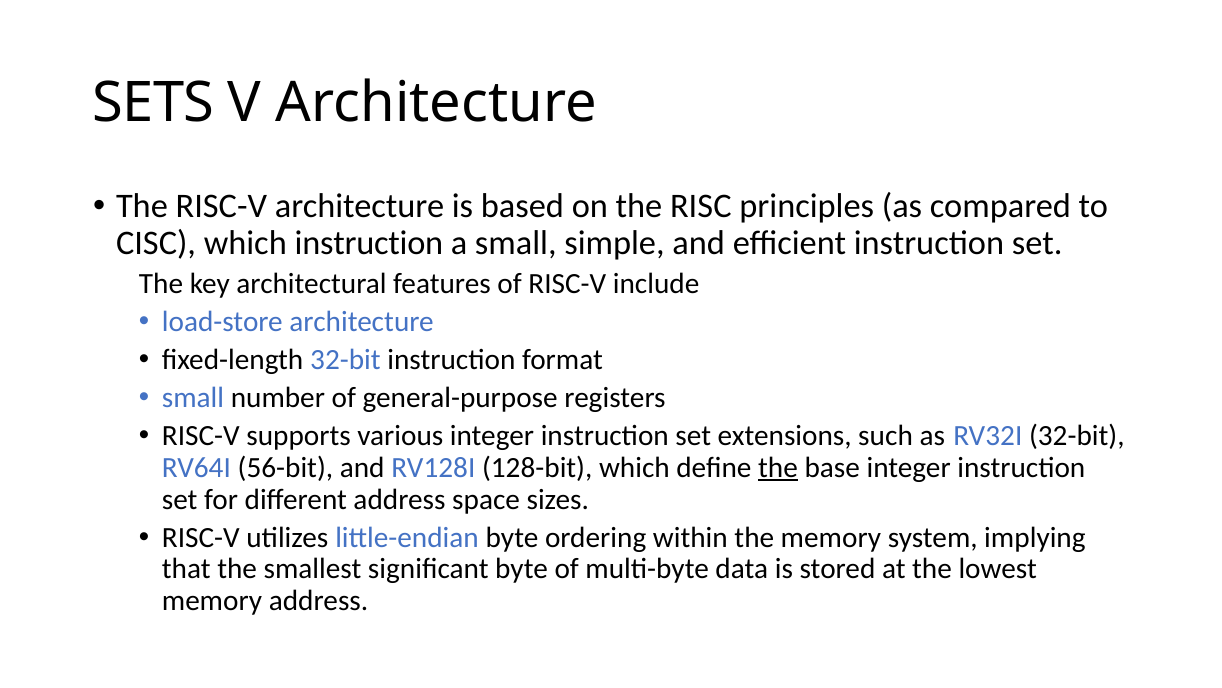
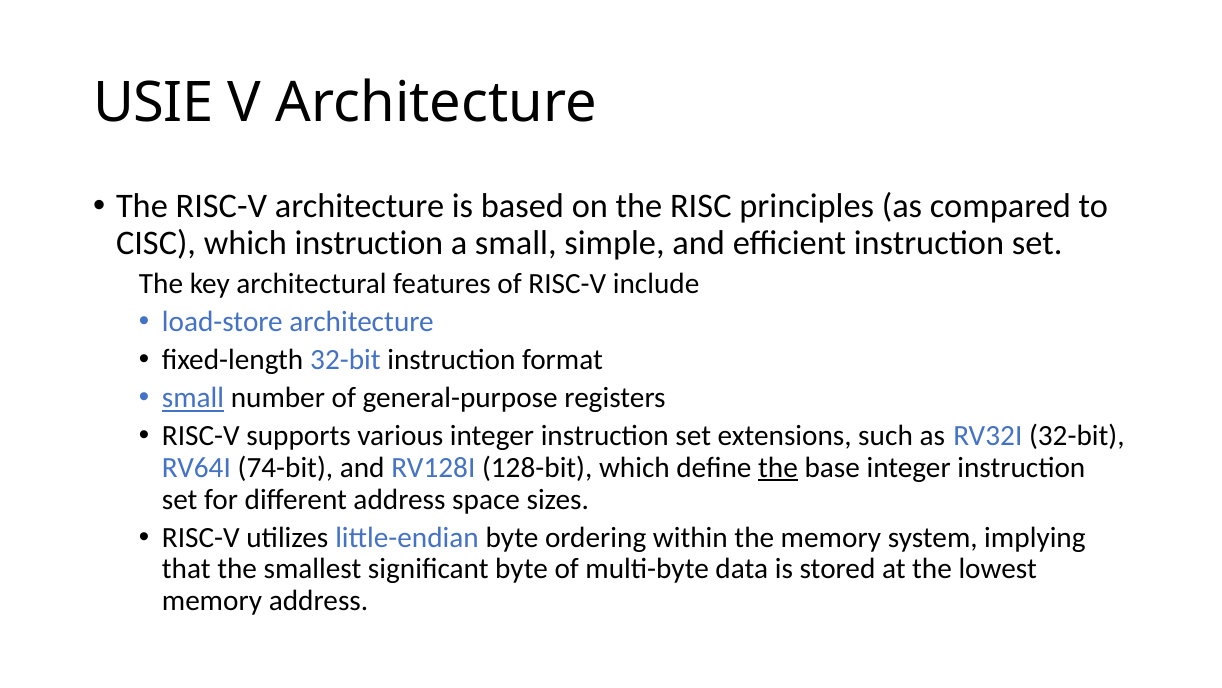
SETS: SETS -> USIE (153, 103)
small underline: none -> present (193, 398)
56-bit: 56-bit -> 74-bit (285, 467)
